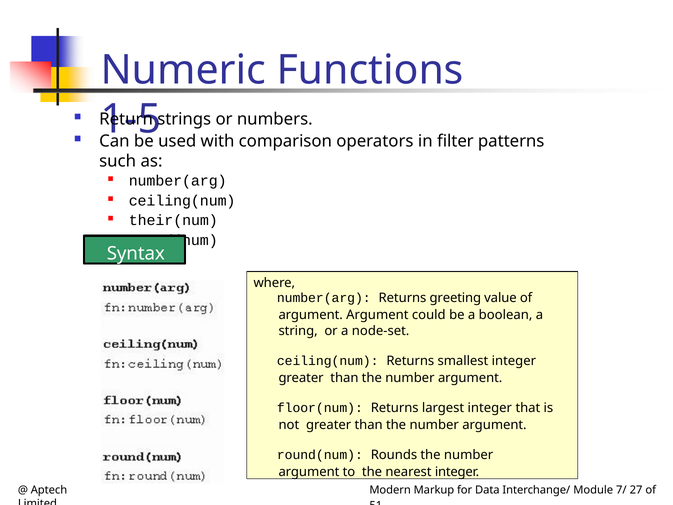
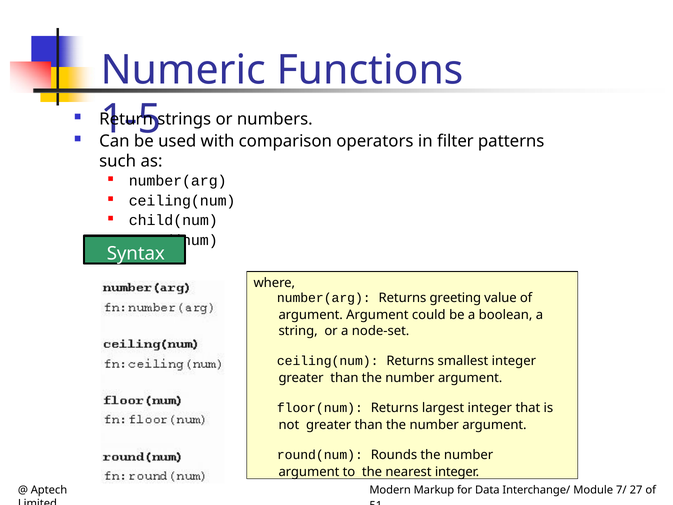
their(num: their(num -> child(num (173, 220)
